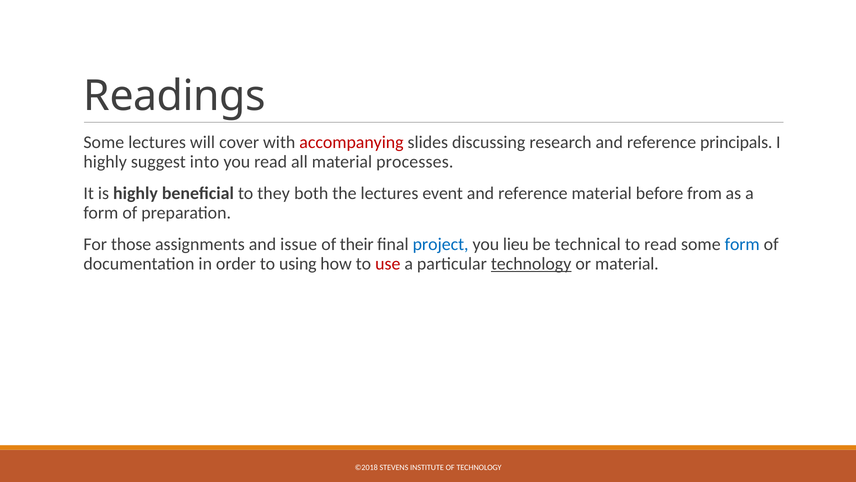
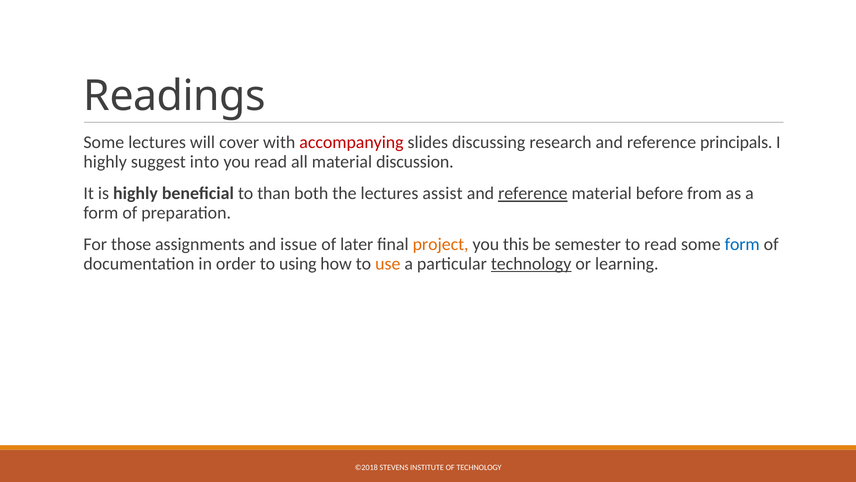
processes: processes -> discussion (415, 162)
they: they -> than (274, 193)
event: event -> assist (443, 193)
reference underline: none -> present (533, 193)
their: their -> later (357, 244)
project colour: blue -> orange (441, 244)
lieu: lieu -> this (516, 244)
technical: technical -> semester (588, 244)
use colour: red -> orange (388, 264)
or material: material -> learning (627, 264)
